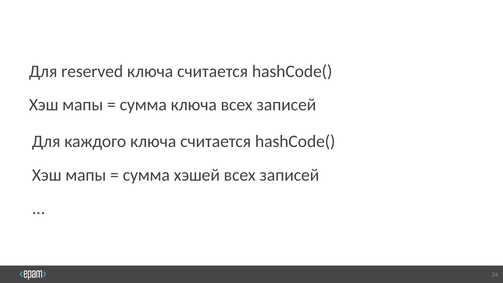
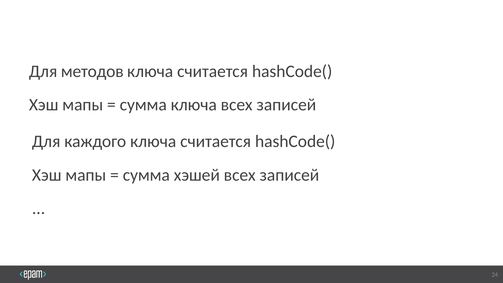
reserved: reserved -> методов (92, 71)
